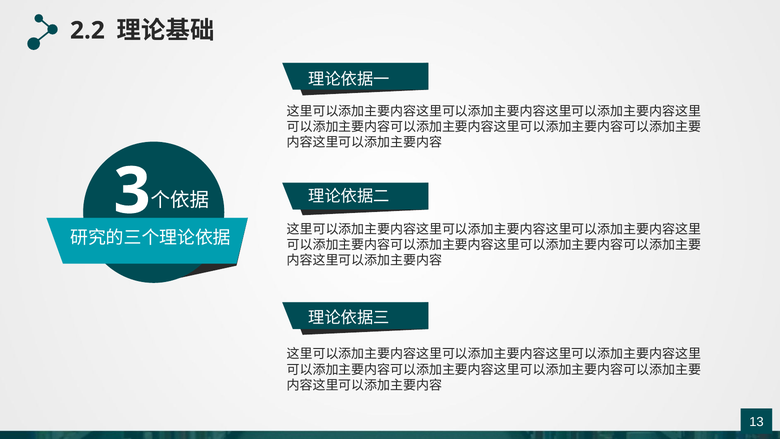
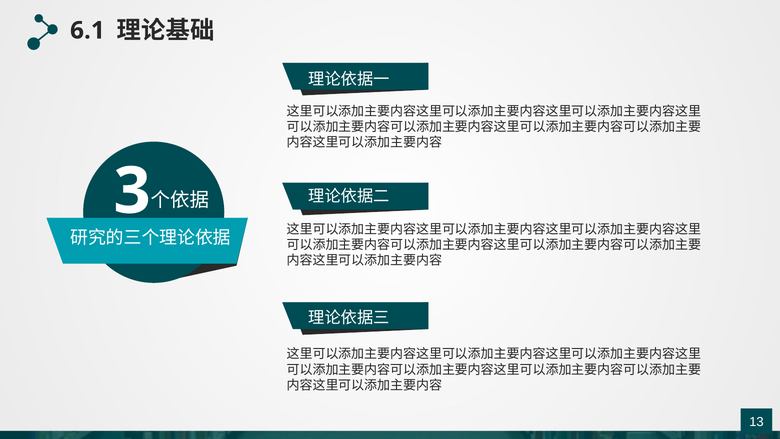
2.2: 2.2 -> 6.1 (87, 30)
